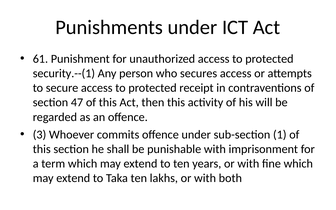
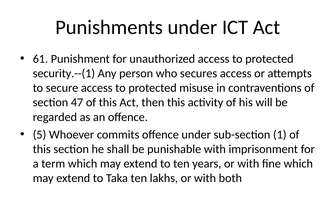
receipt: receipt -> misuse (196, 88)
3: 3 -> 5 (40, 135)
